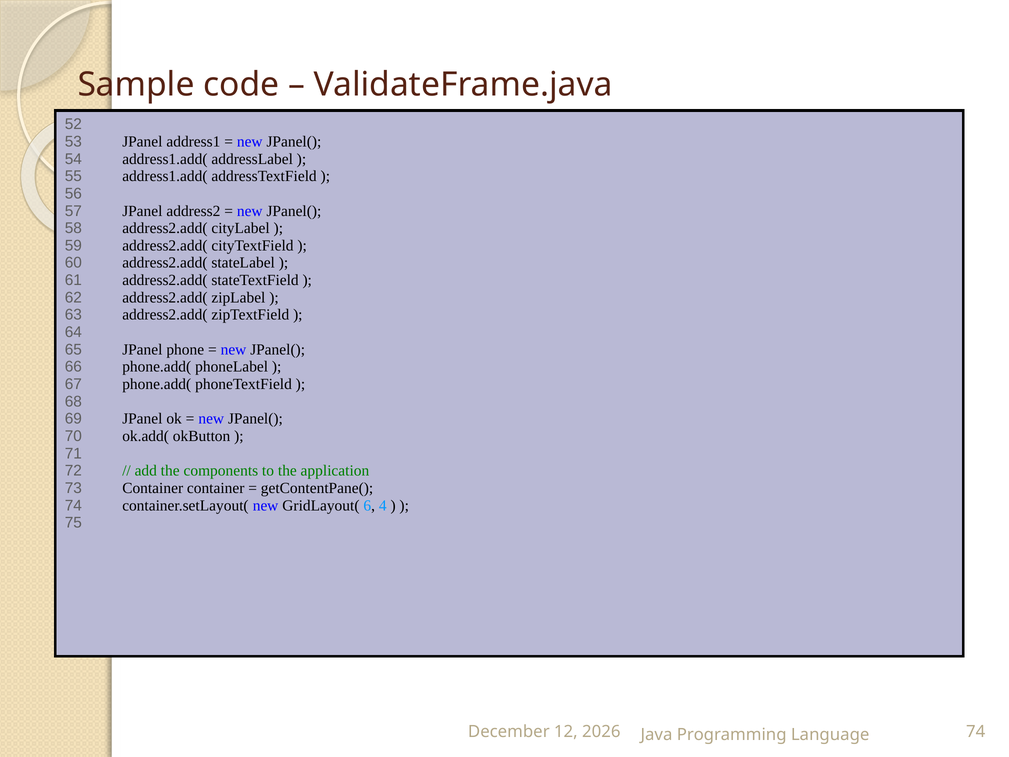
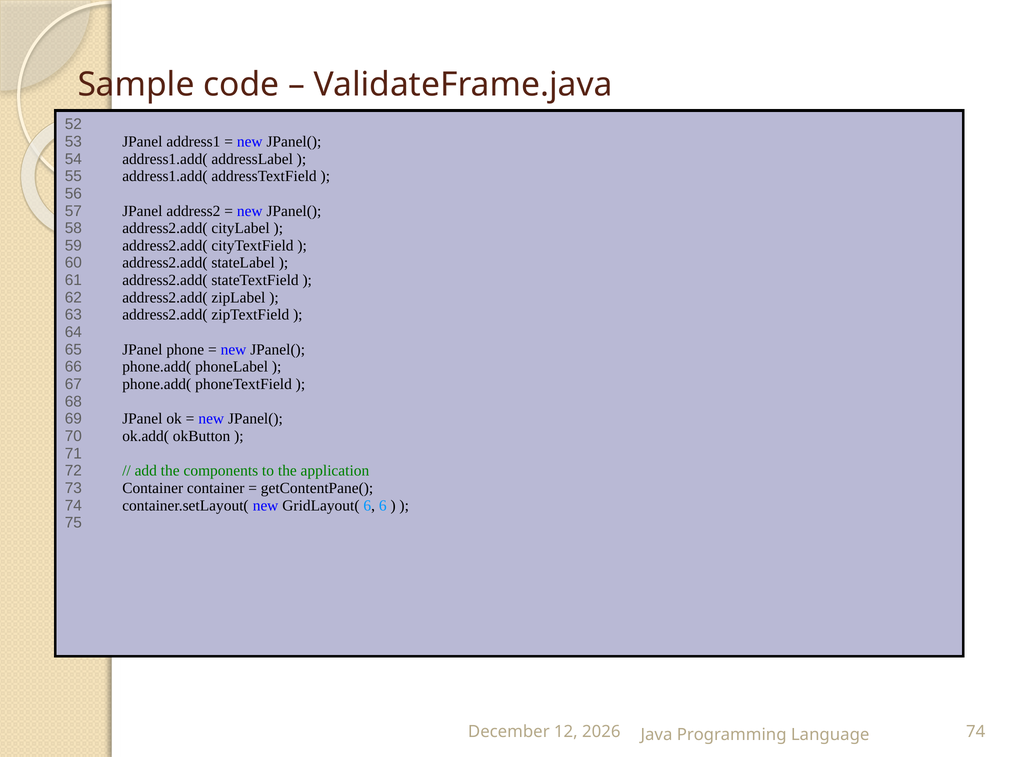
6 4: 4 -> 6 (383, 505)
